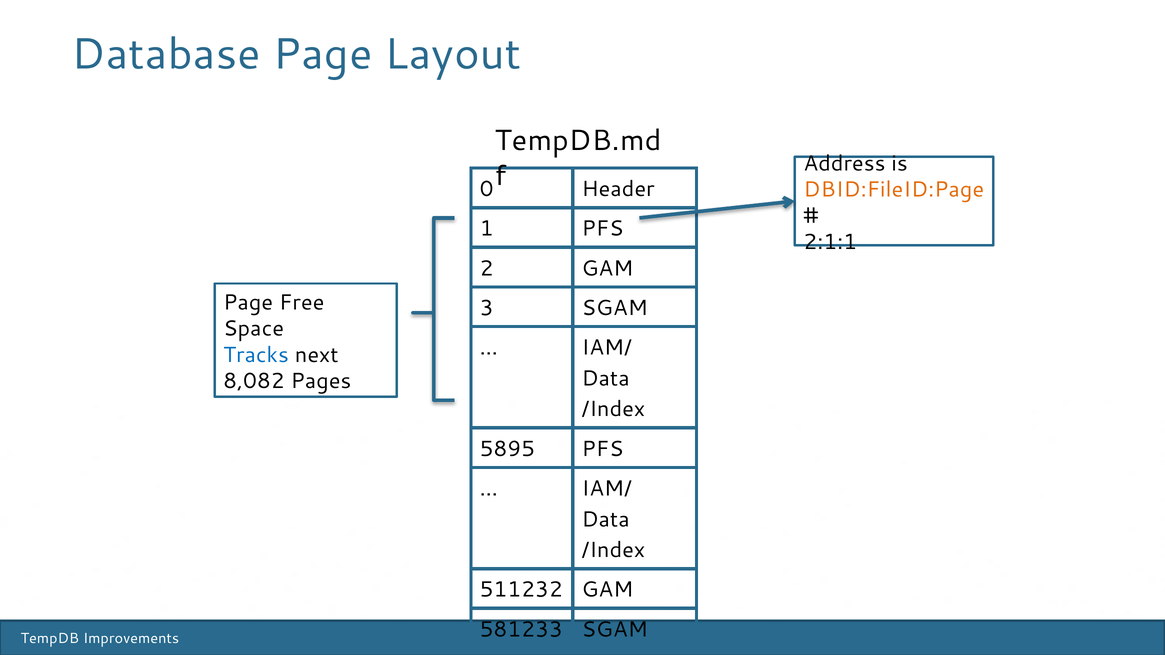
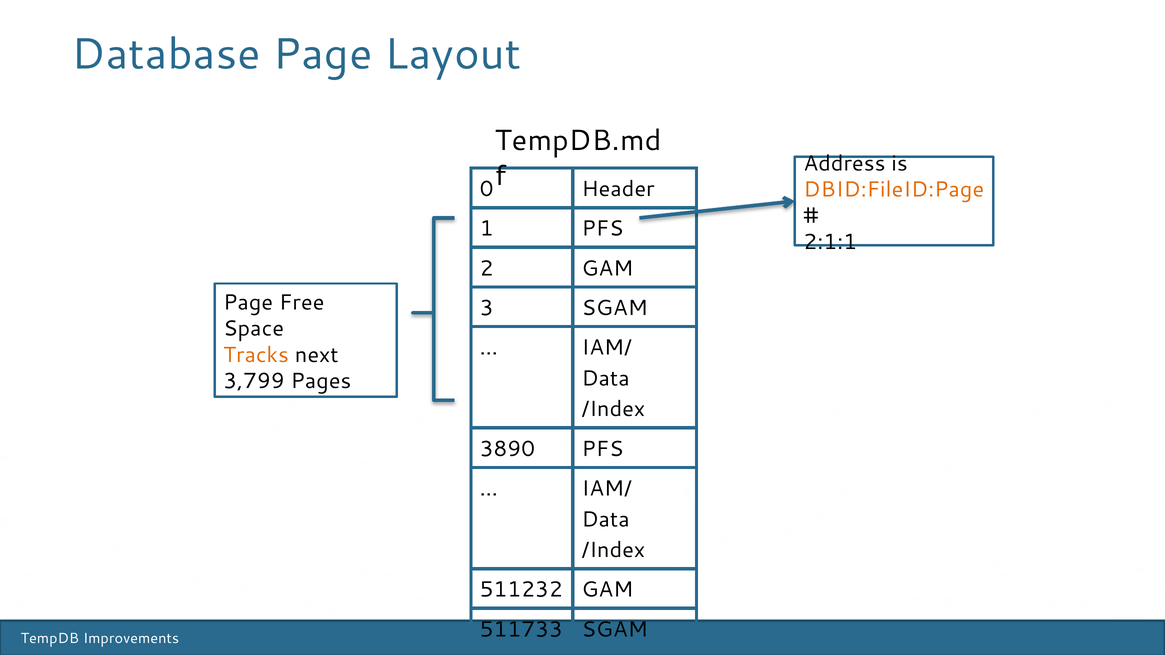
Tracks colour: blue -> orange (256, 355)
8,082: 8,082 -> 3,799 (254, 381)
5895: 5895 -> 3890 (507, 449)
581233: 581233 -> 511733 (521, 630)
